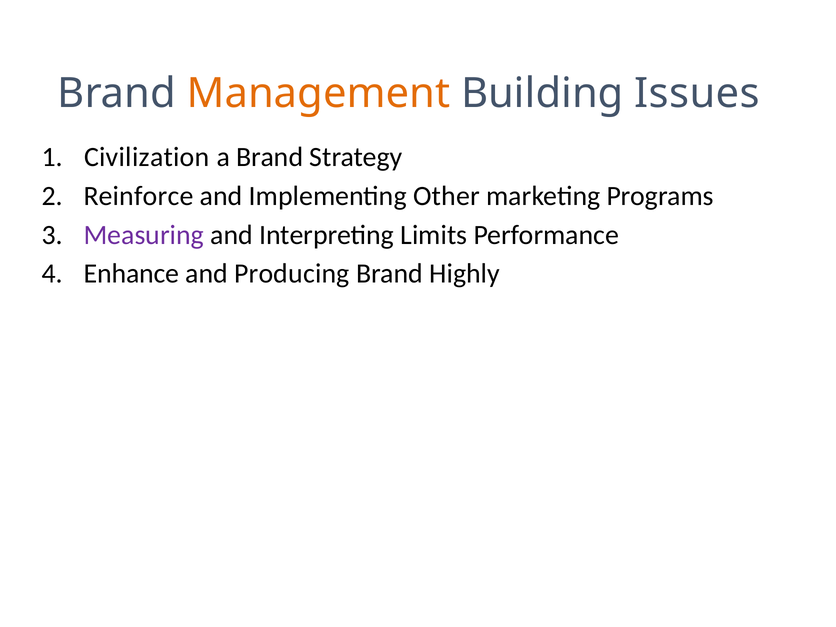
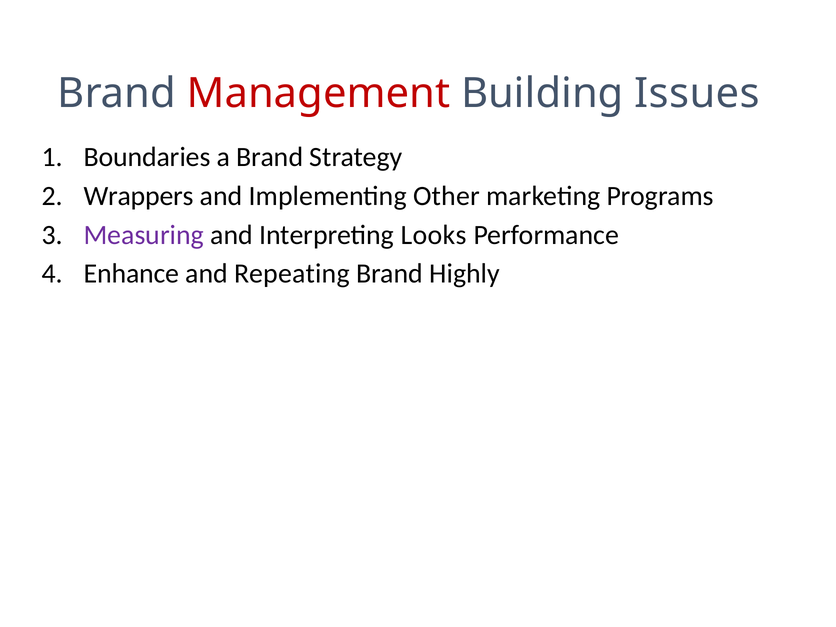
Management colour: orange -> red (318, 94)
Civilization: Civilization -> Boundaries (147, 157)
Reinforce: Reinforce -> Wrappers (139, 196)
Limits: Limits -> Looks (434, 235)
Producing: Producing -> Repeating (292, 274)
